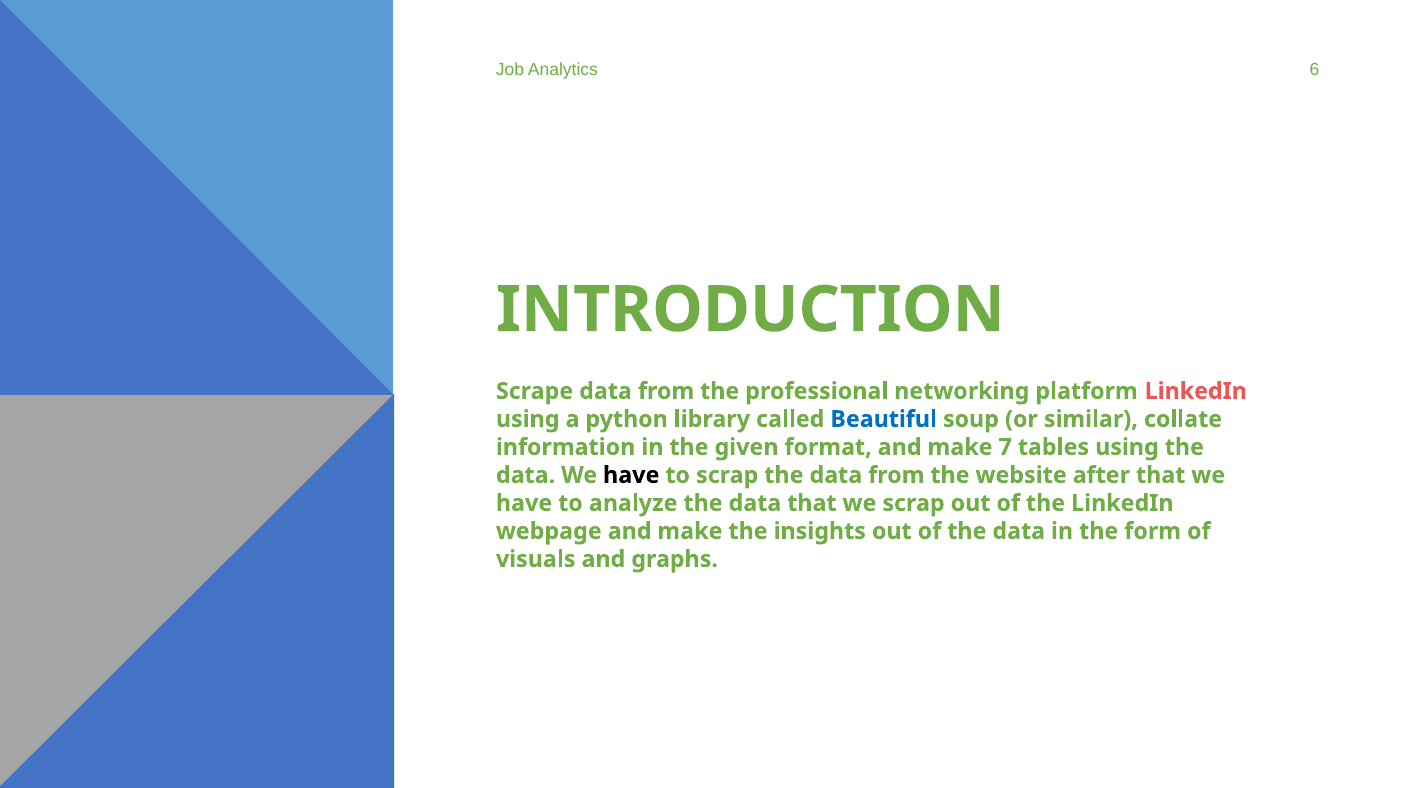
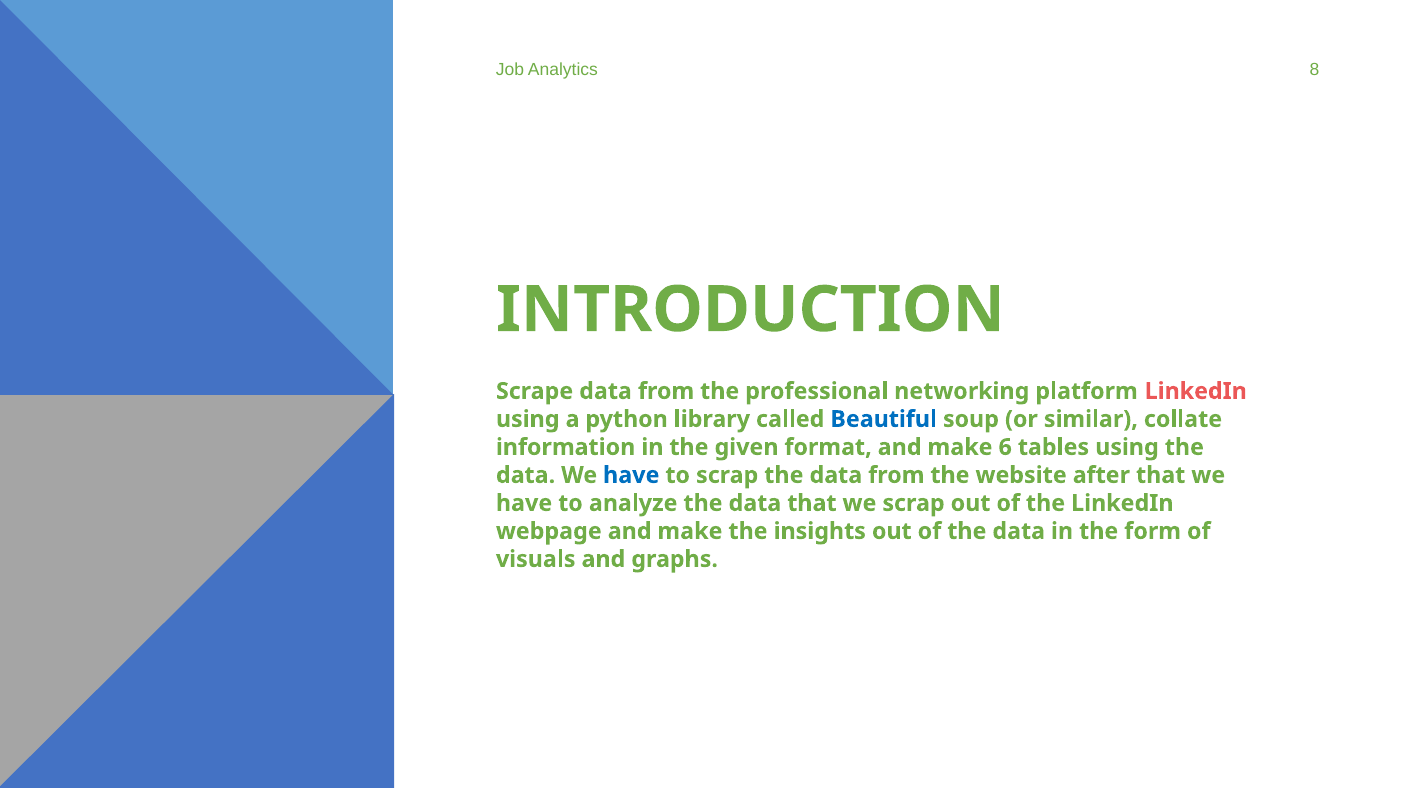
6: 6 -> 8 (1315, 69)
7: 7 -> 6 (1005, 447)
have colour: black -> blue (631, 475)
